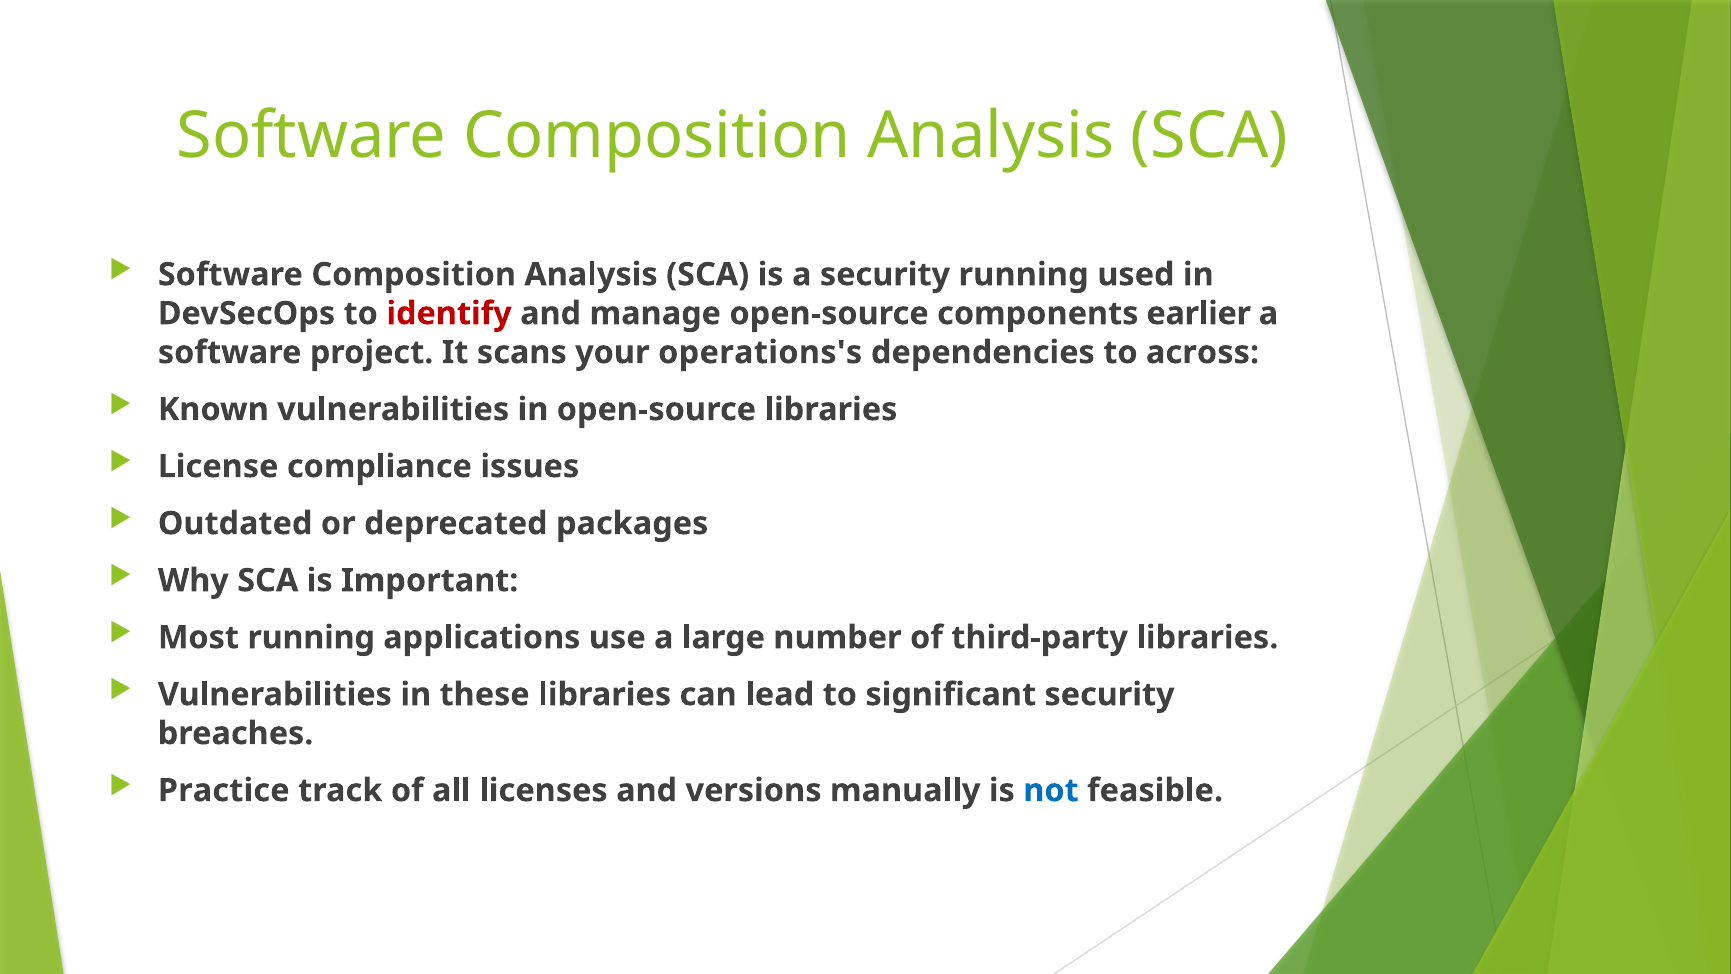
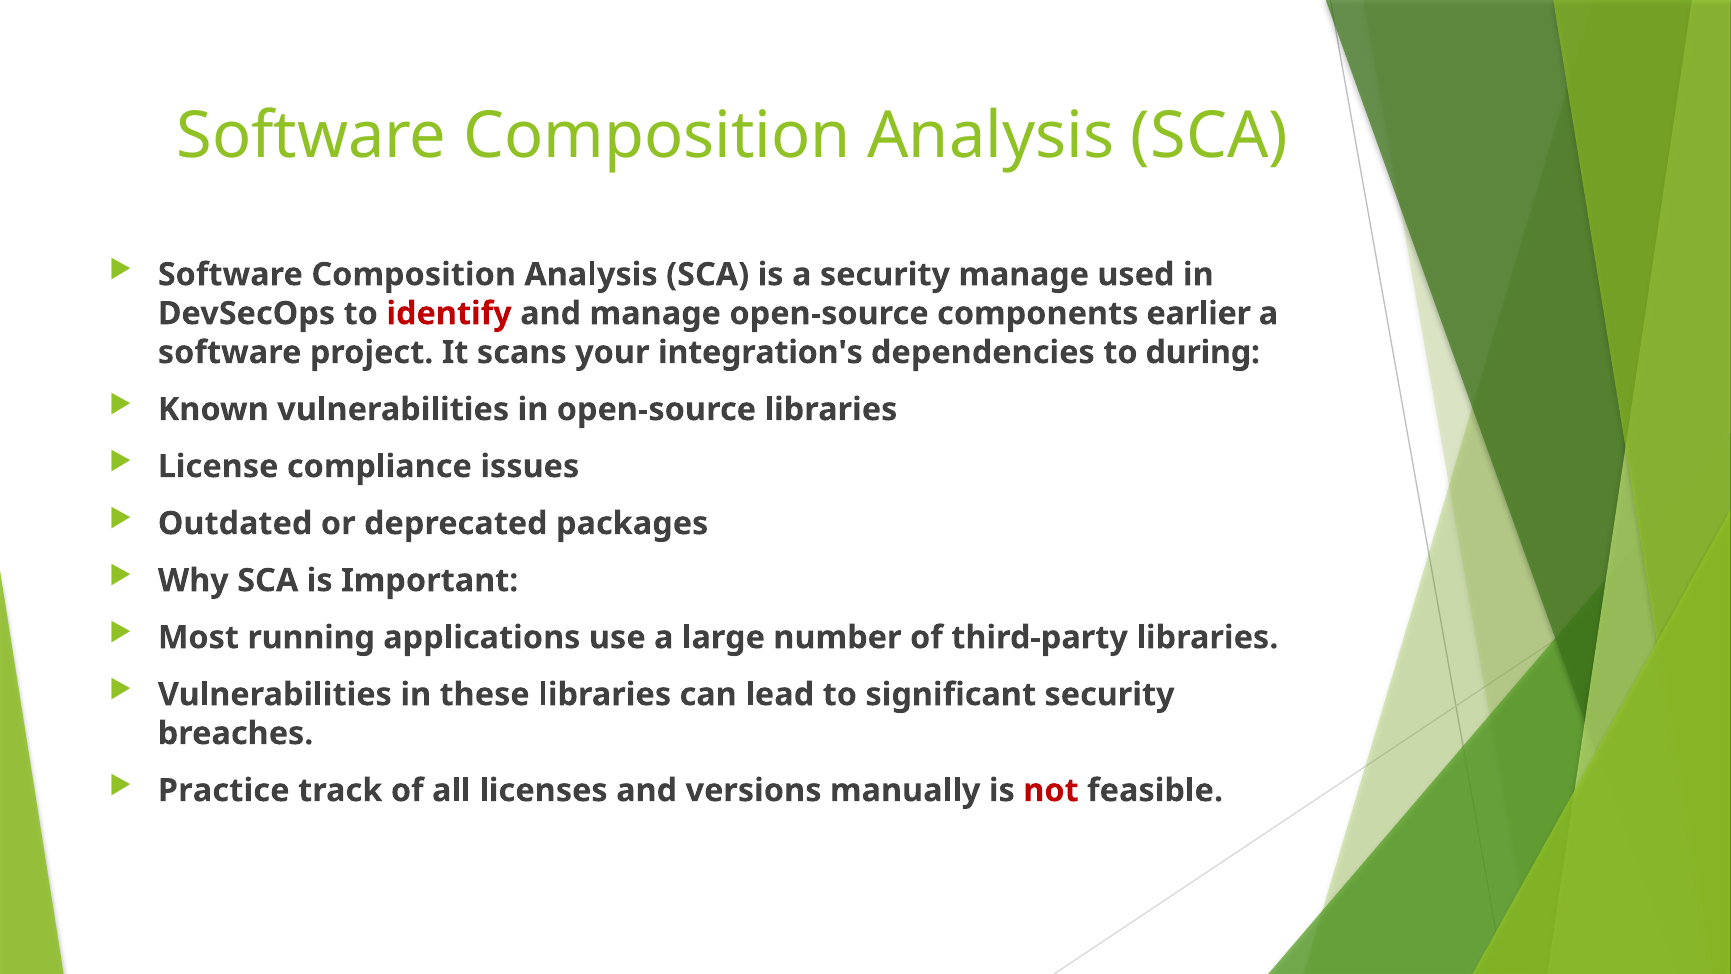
security running: running -> manage (1024, 274)
operations's: operations's -> integration's (760, 352)
across: across -> during (1203, 352)
not colour: blue -> red (1051, 790)
